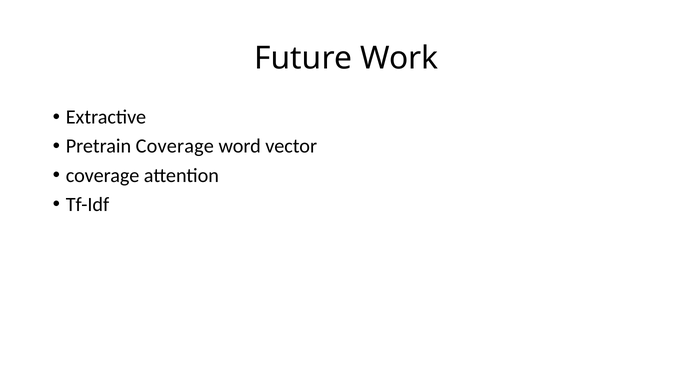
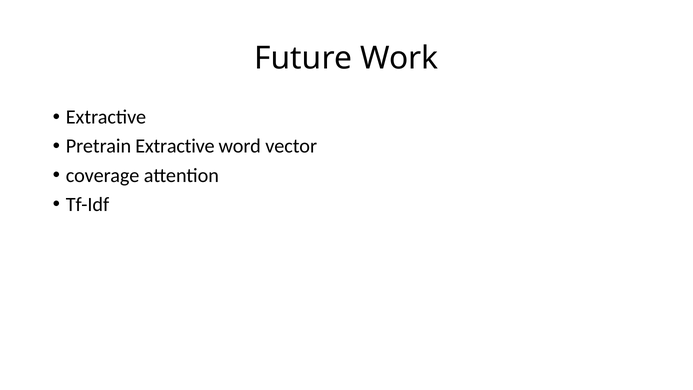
Pretrain Coverage: Coverage -> Extractive (175, 146)
